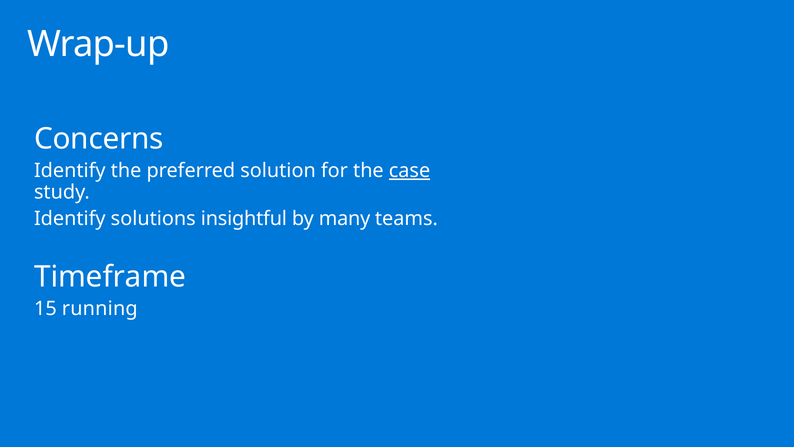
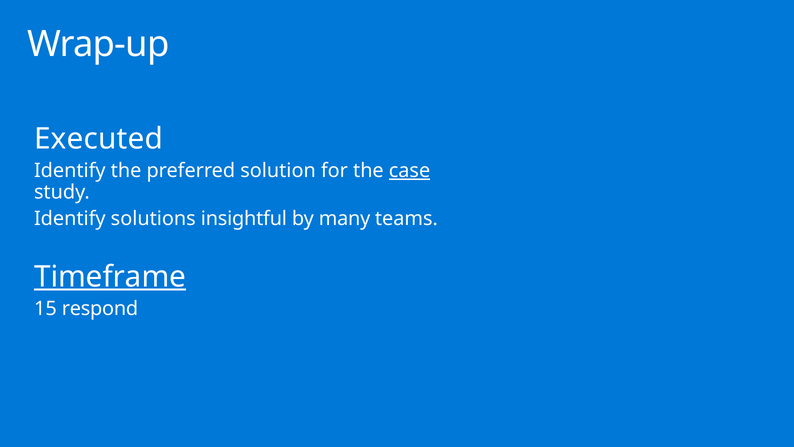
Concerns: Concerns -> Executed (99, 139)
Timeframe underline: none -> present (110, 277)
running: running -> respond (100, 308)
